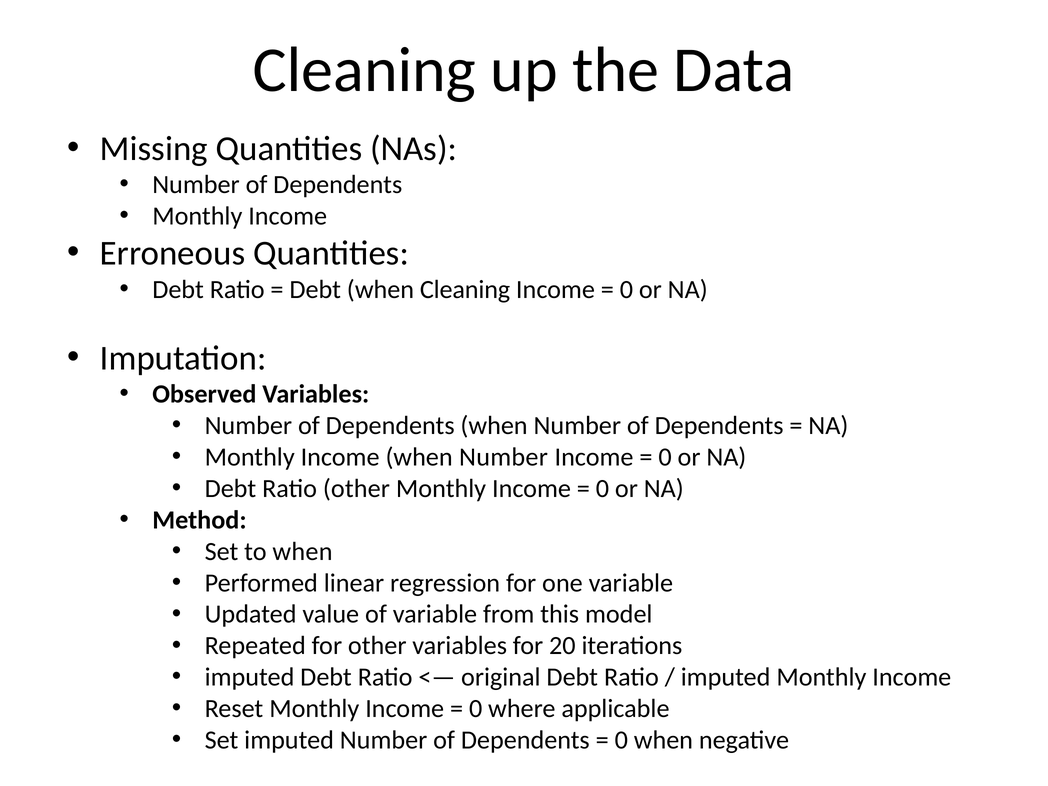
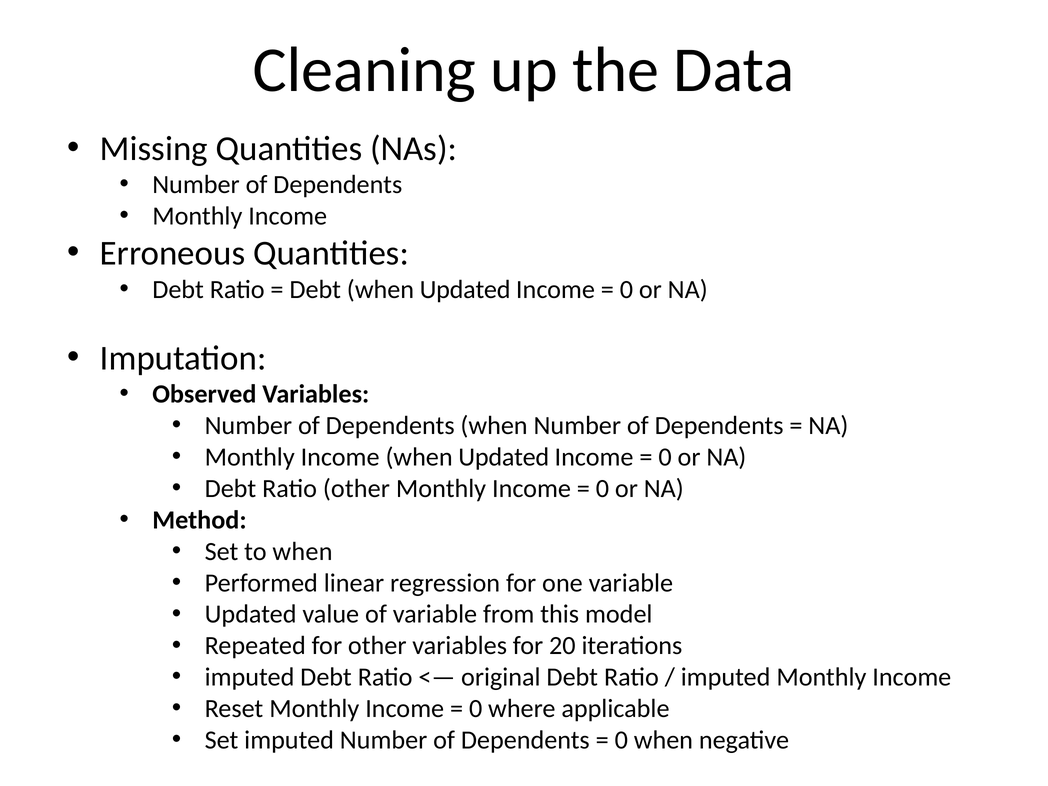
Debt when Cleaning: Cleaning -> Updated (465, 289)
Income when Number: Number -> Updated (504, 457)
